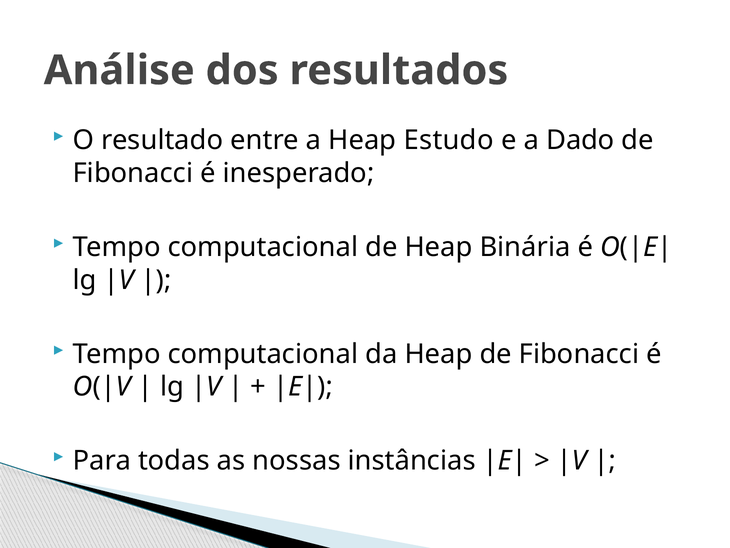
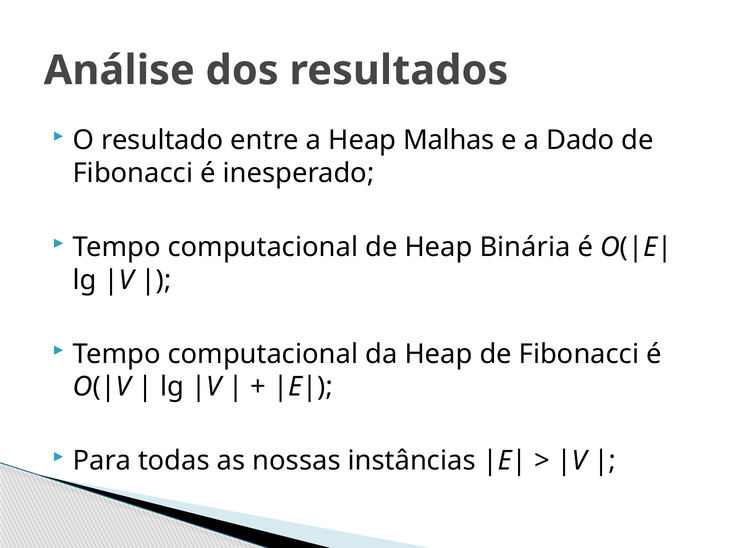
Estudo: Estudo -> Malhas (449, 140)
